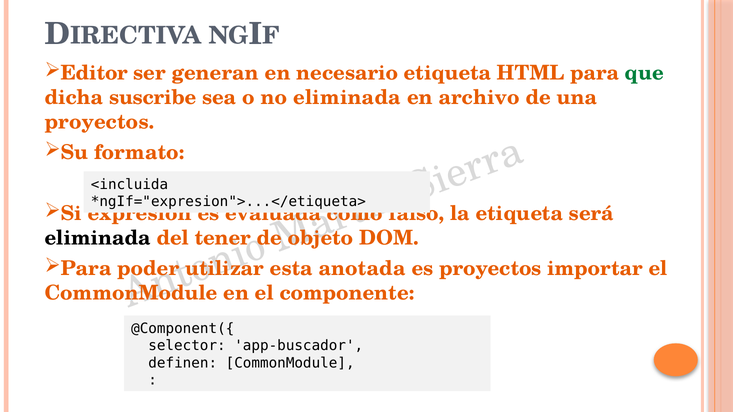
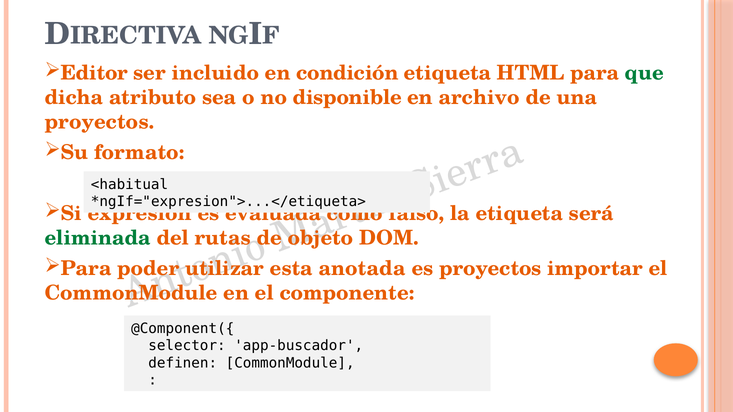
generan: generan -> incluido (215, 73)
necesario: necesario -> condición (347, 73)
suscribe: suscribe -> atributo (153, 98)
no eliminada: eliminada -> disponible (347, 98)
<incluida: <incluida -> <habitual (130, 185)
eliminada colour: black -> green (98, 238)
tener: tener -> rutas (223, 238)
